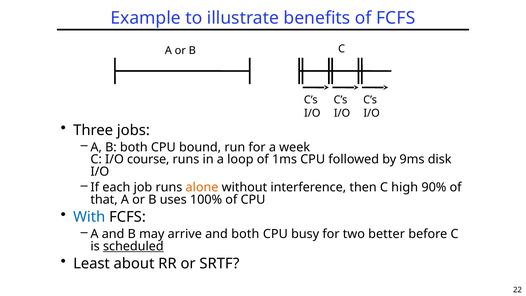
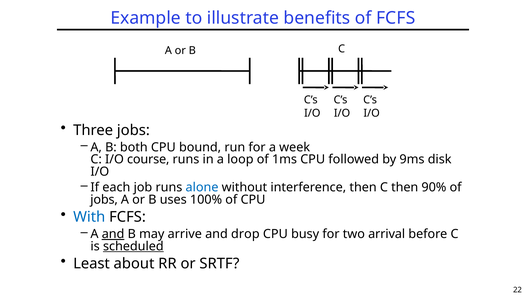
alone colour: orange -> blue (202, 187)
C high: high -> then (405, 187)
that: that -> jobs (104, 200)
and underline: none -> present (113, 234)
and both: both -> drop (245, 234)
better: better -> arrival (387, 234)
